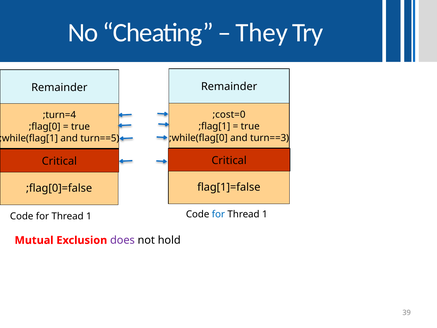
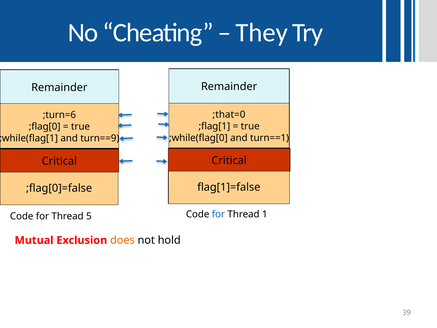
cost=0: cost=0 -> that=0 (230, 114)
turn=4: turn=4 -> turn=6 (61, 115)
turn==3: turn==3 -> turn==1 (270, 138)
turn==5: turn==5 -> turn==9 (100, 138)
1: 1 -> 5 (89, 216)
does colour: purple -> orange (122, 240)
